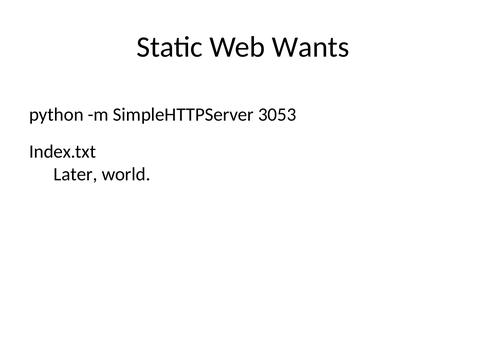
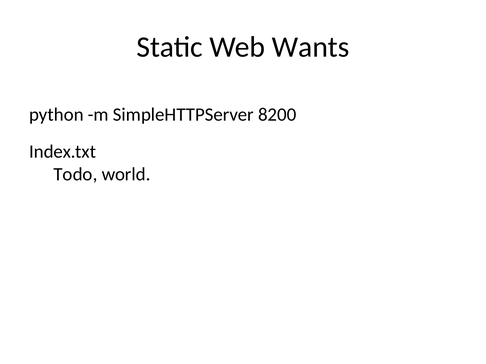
3053: 3053 -> 8200 (277, 115)
Later: Later -> Todo (75, 175)
